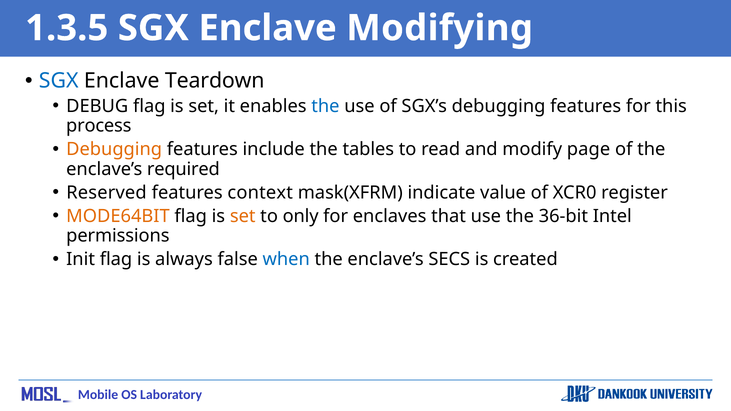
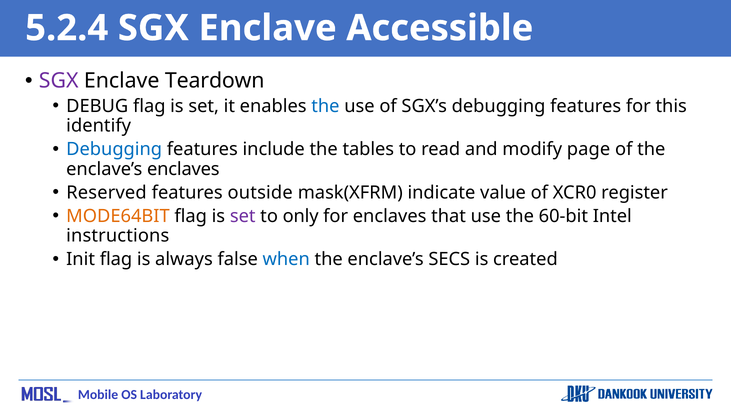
1.3.5: 1.3.5 -> 5.2.4 (67, 28)
Modifying: Modifying -> Accessible (440, 28)
SGX colour: blue -> purple (59, 81)
process: process -> identify (99, 126)
Debugging colour: orange -> blue (114, 149)
enclave’s required: required -> enclaves (183, 169)
context: context -> outside (260, 193)
set colour: orange -> purple (243, 216)
36-bit: 36-bit -> 60-bit (563, 216)
permissions: permissions -> instructions (118, 236)
